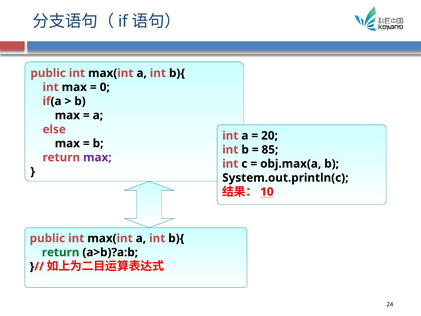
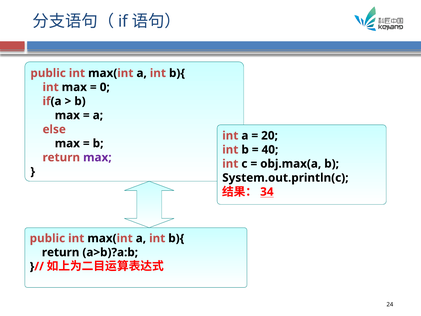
85: 85 -> 40 (270, 150)
10: 10 -> 34 (267, 192)
return colour: green -> black (61, 252)
